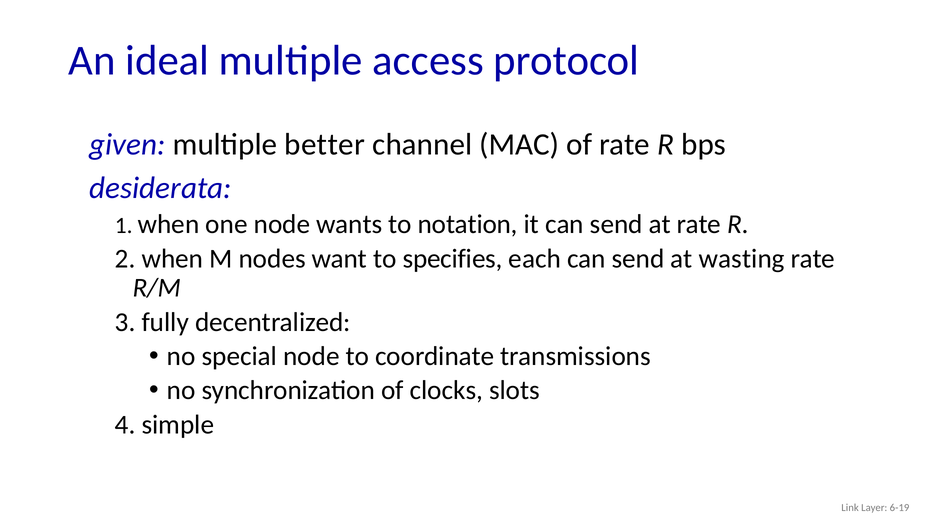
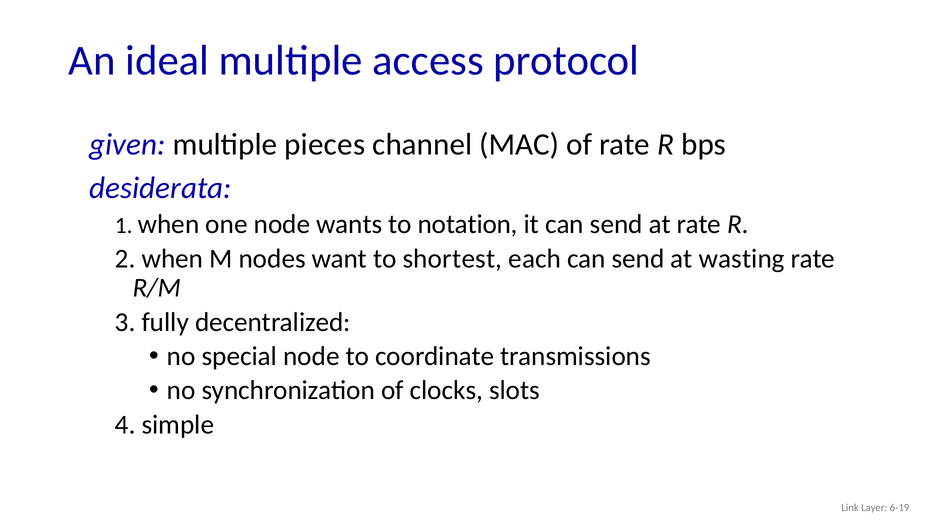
better: better -> pieces (325, 145)
specifies: specifies -> shortest (452, 259)
